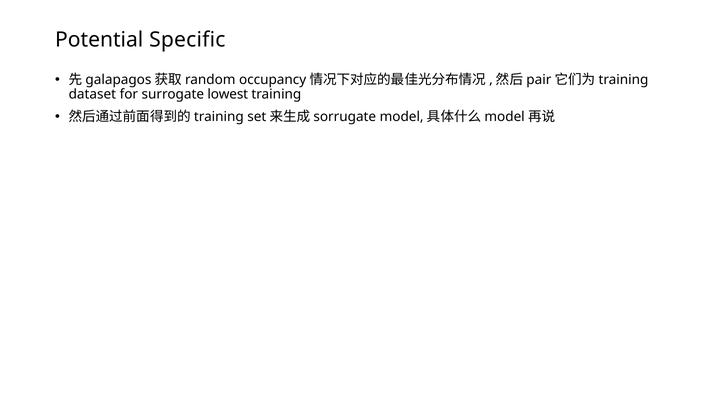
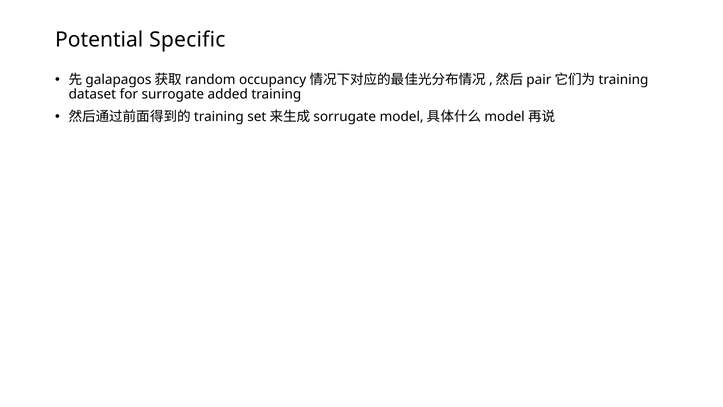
lowest: lowest -> added (228, 94)
